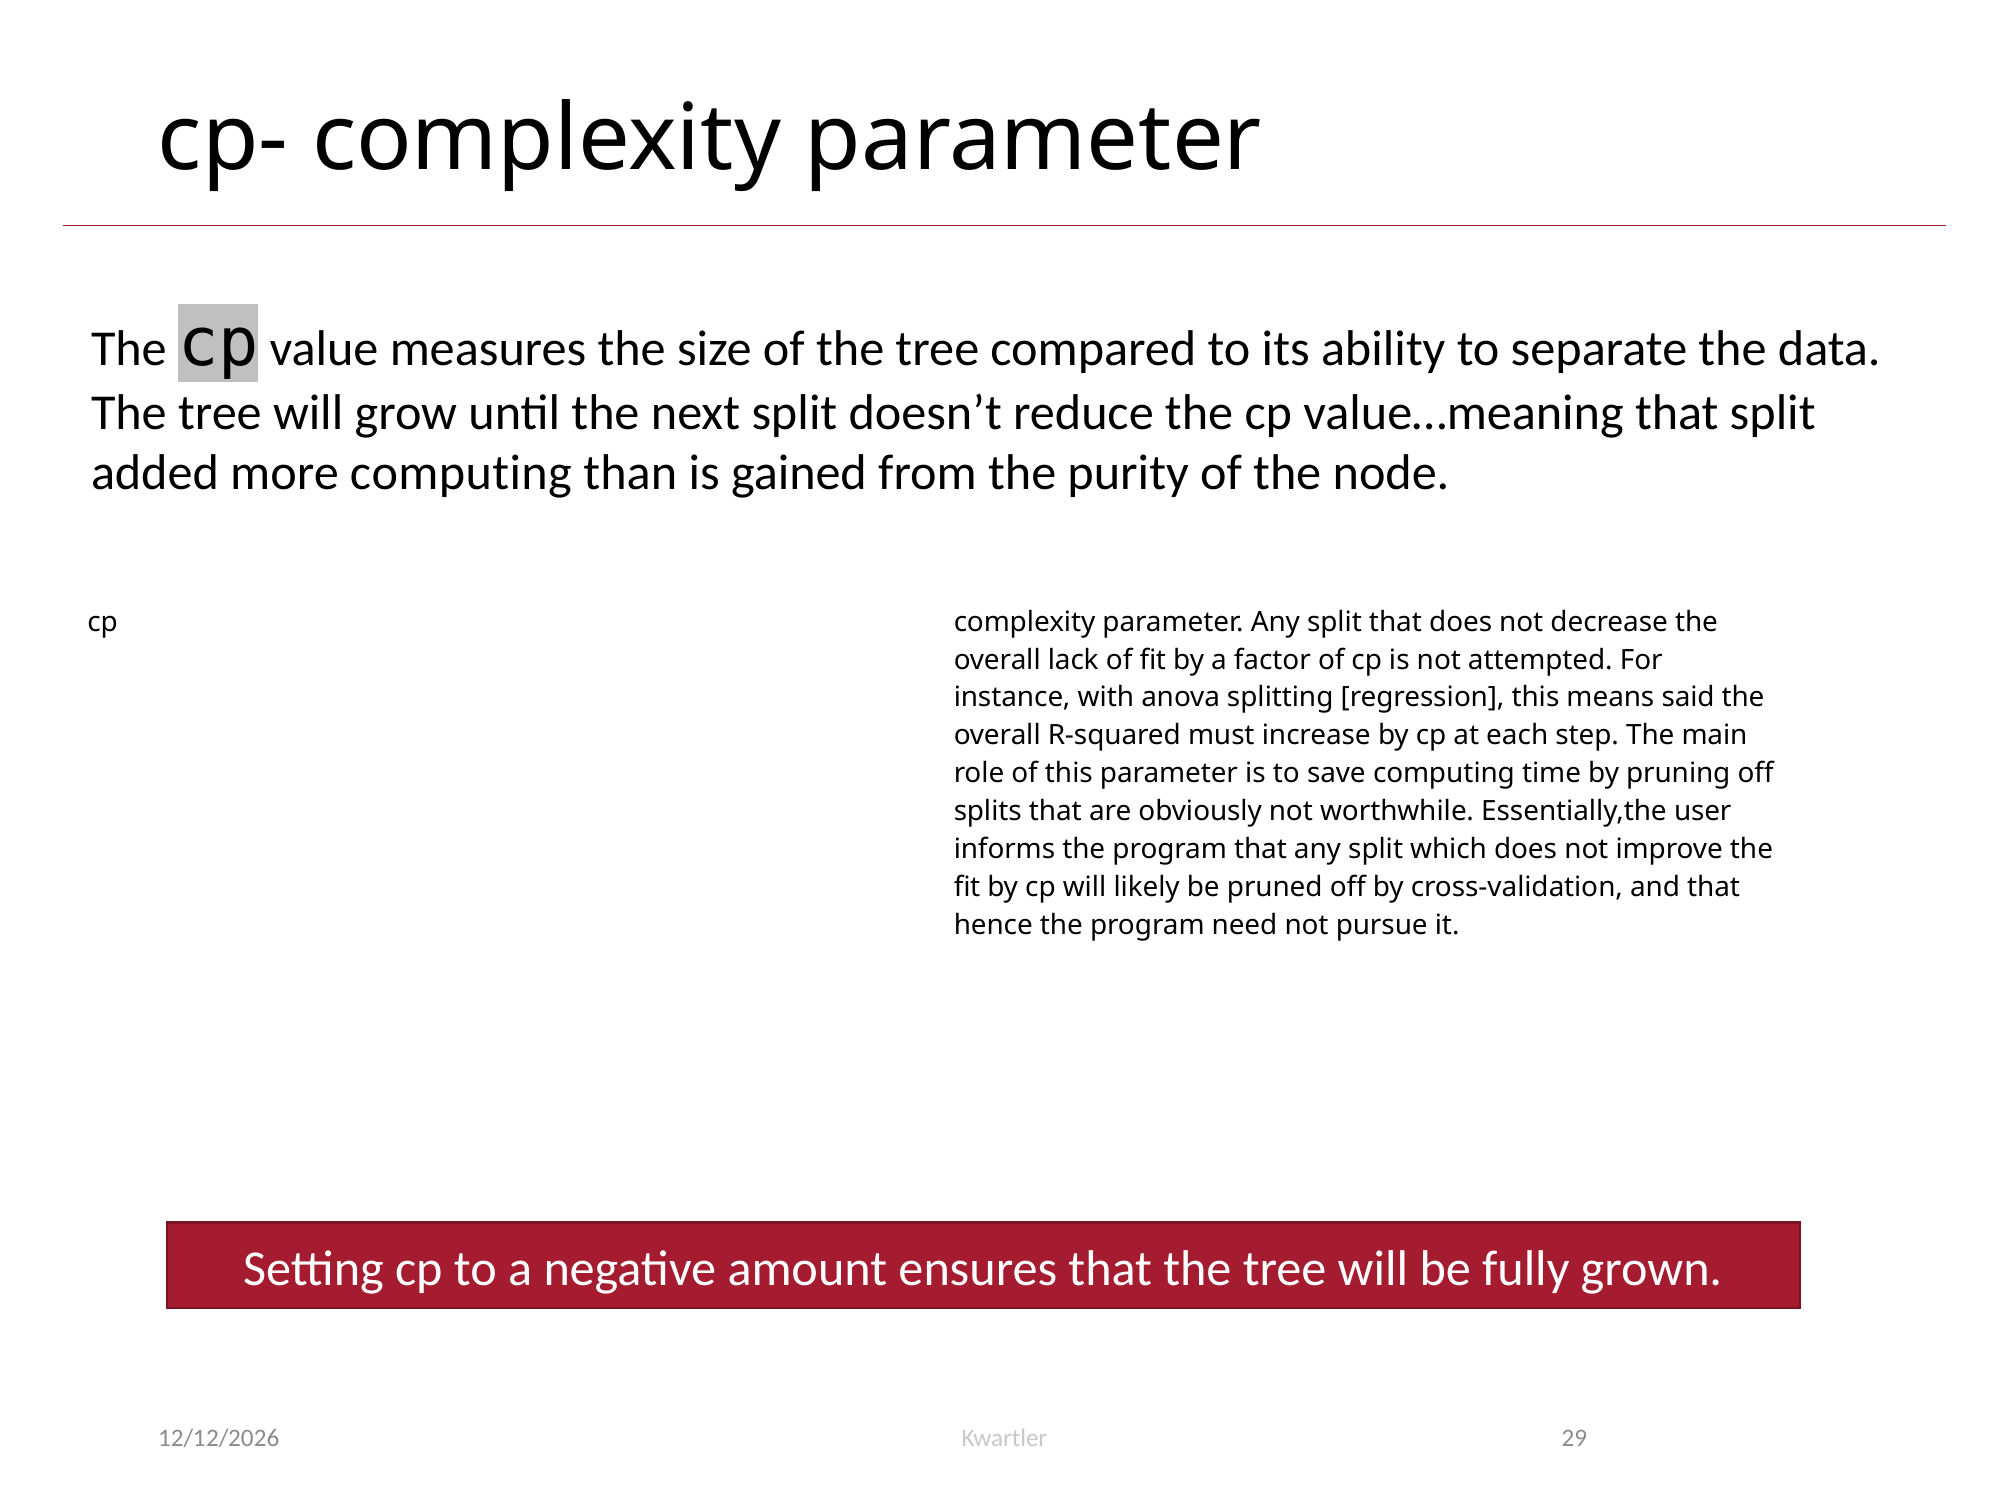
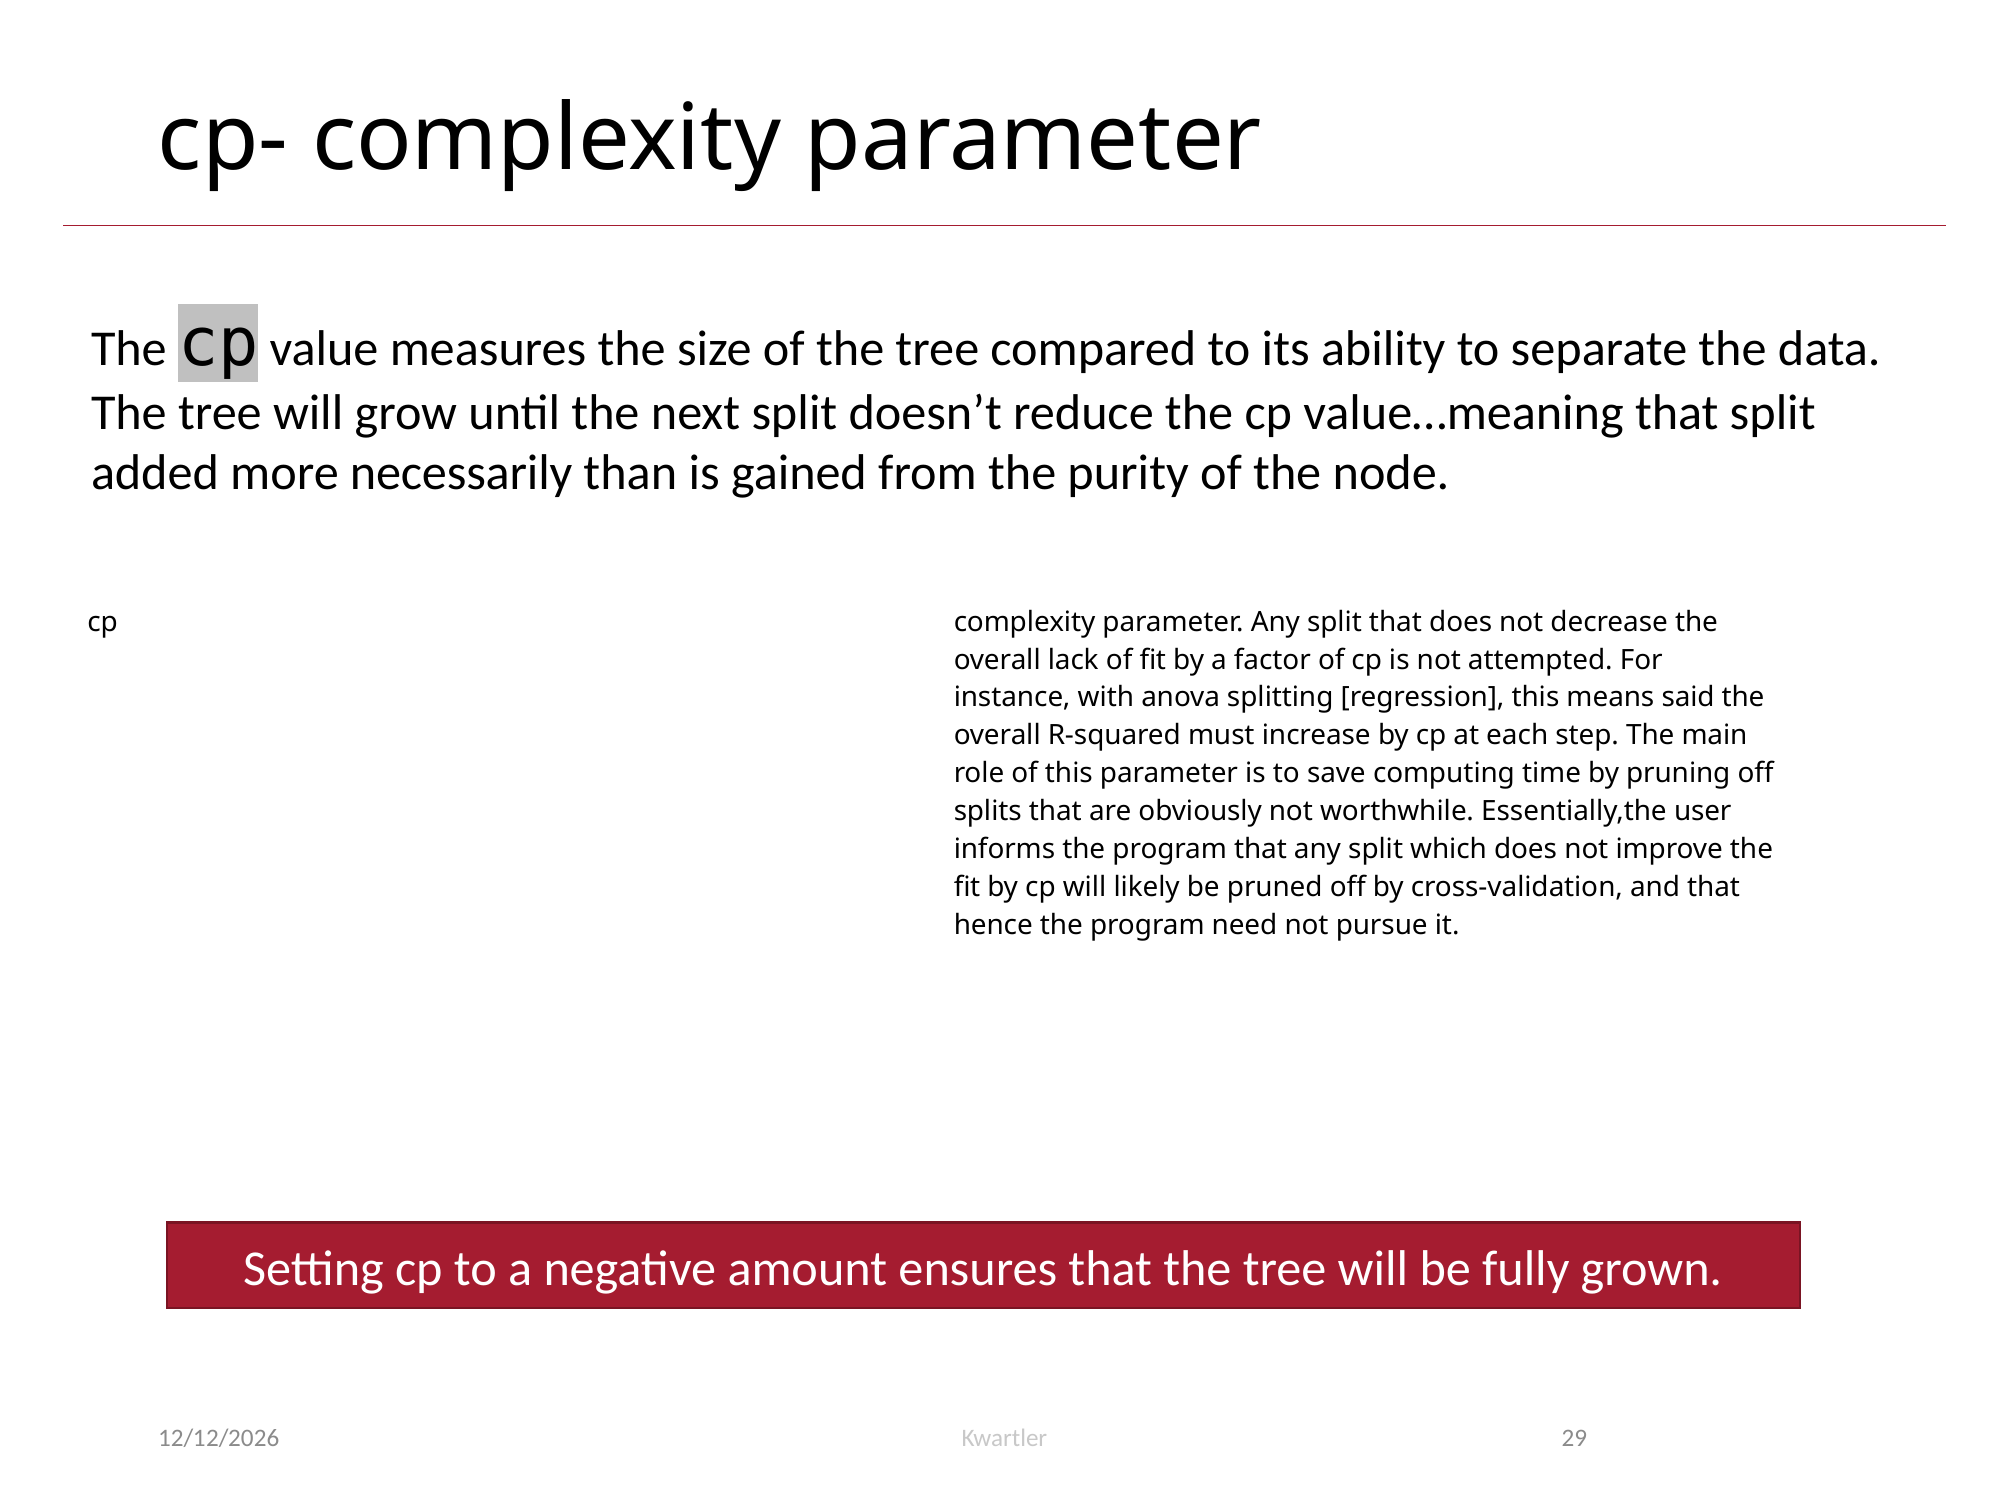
more computing: computing -> necessarily (461, 473)
